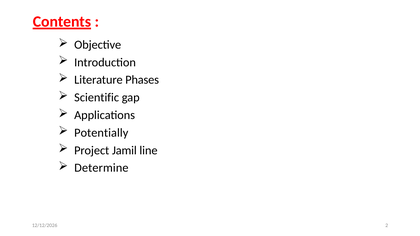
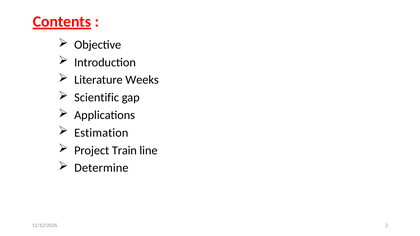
Phases: Phases -> Weeks (142, 80)
Potentially: Potentially -> Estimation (101, 133)
Jamil: Jamil -> Train (124, 150)
